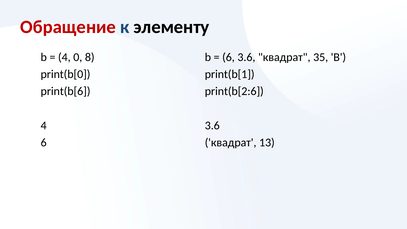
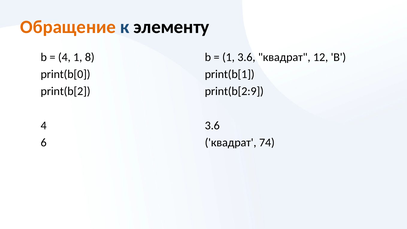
Обращение colour: red -> orange (68, 27)
4 0: 0 -> 1 (78, 57)
6: 6 -> 1 (228, 57)
35: 35 -> 12 (321, 57)
print(b[6: print(b[6 -> print(b[2 (66, 91)
print(b[2:6: print(b[2:6 -> print(b[2:9 (234, 91)
13: 13 -> 74 (267, 143)
